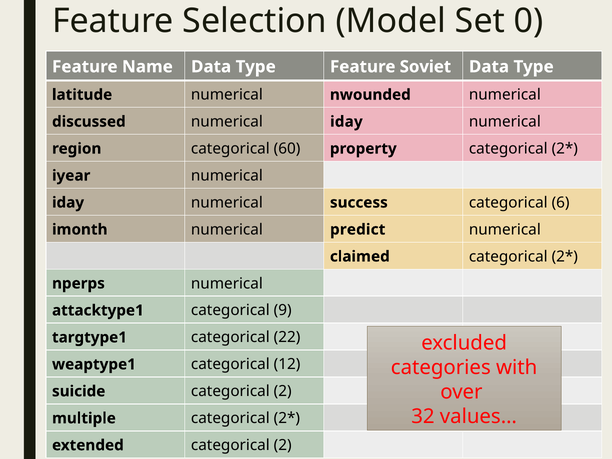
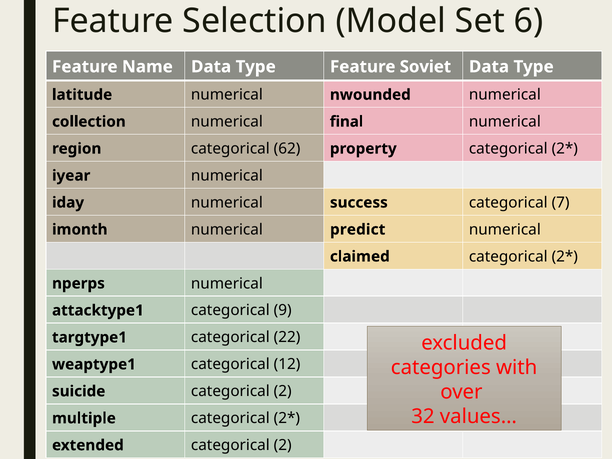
0: 0 -> 6 (529, 21)
discussed: discussed -> collection (89, 122)
iday: iday -> final (347, 122)
60: 60 -> 62 (287, 149)
6: 6 -> 7 (561, 203)
